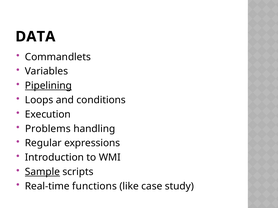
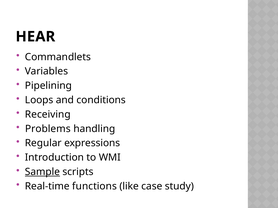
DATA: DATA -> HEAR (35, 37)
Pipelining underline: present -> none (48, 86)
Execution: Execution -> Receiving (48, 115)
